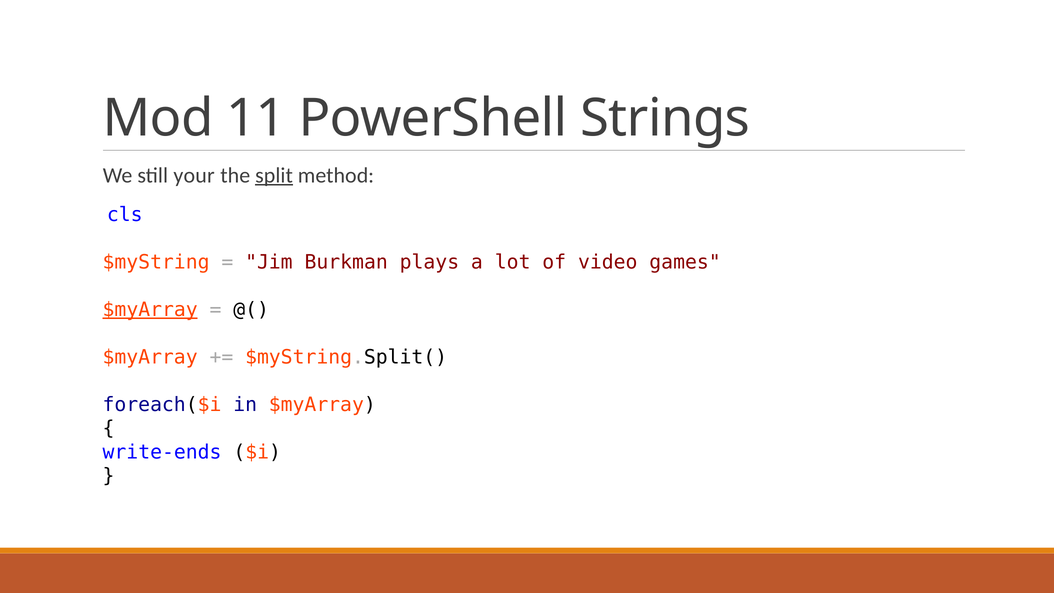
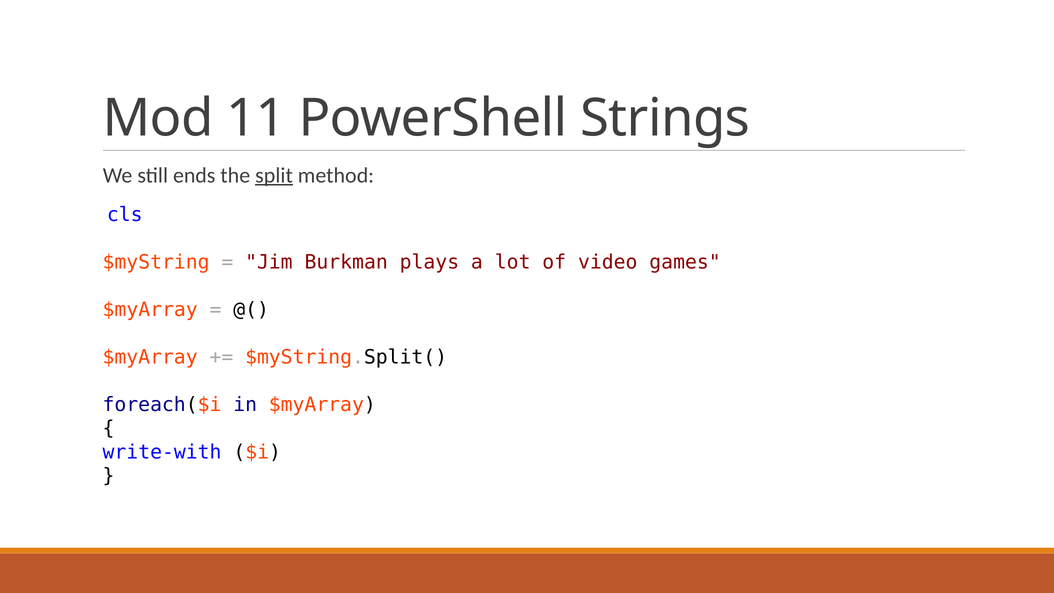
your: your -> ends (194, 175)
$myArray underline: present -> none (150, 310)
write-ends: write-ends -> write-with (162, 452)
